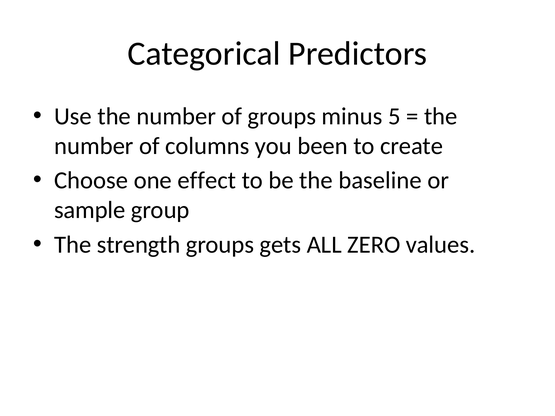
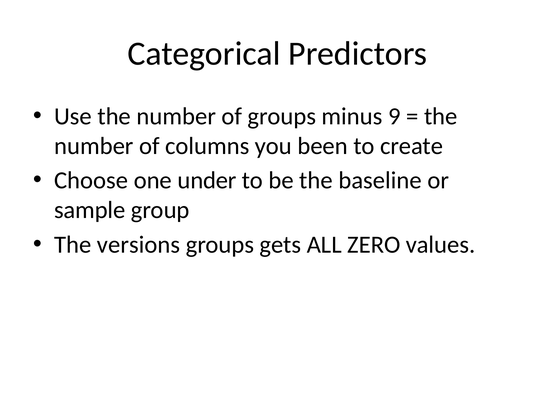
5: 5 -> 9 (394, 116)
effect: effect -> under (207, 181)
strength: strength -> versions (139, 245)
